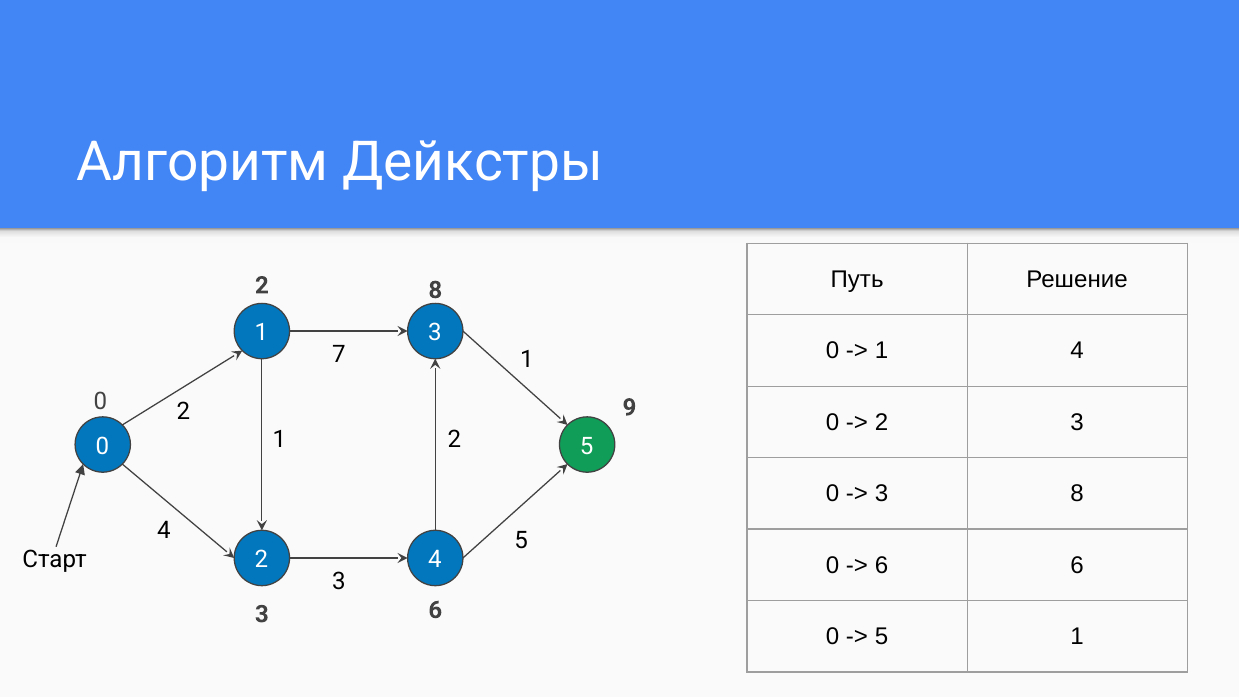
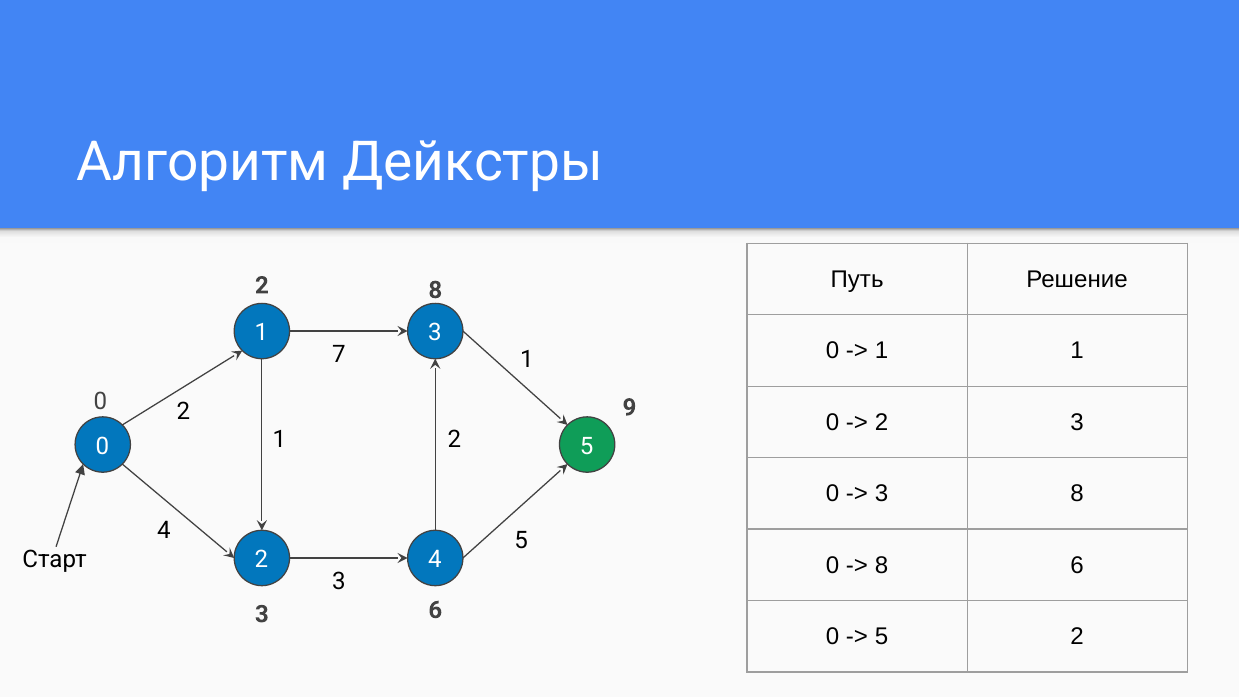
1 4: 4 -> 1 (1077, 351)
6: 6 -> 8 (881, 565)
1: 1 -> 2 (1077, 637)
